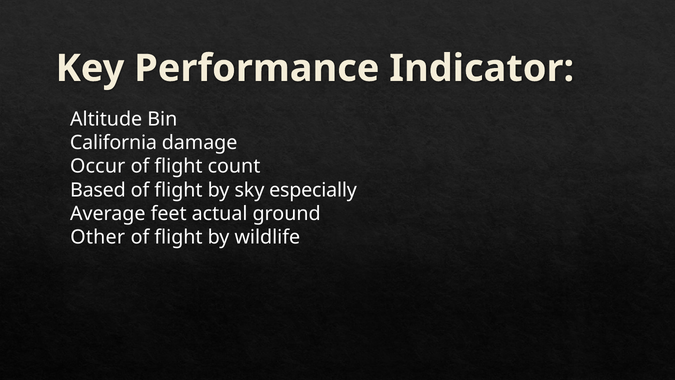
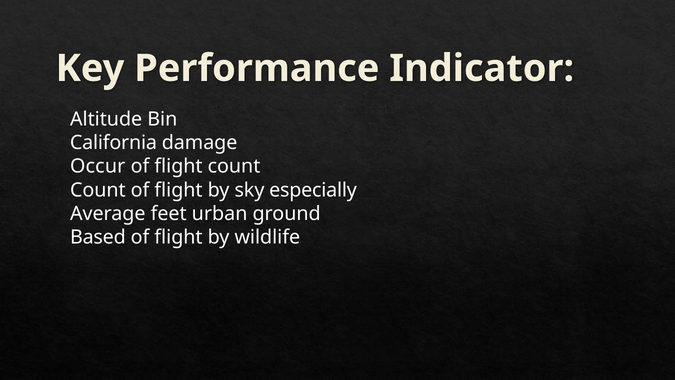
Based: Based -> Count (98, 190)
actual: actual -> urban (220, 214)
Other: Other -> Based (98, 237)
